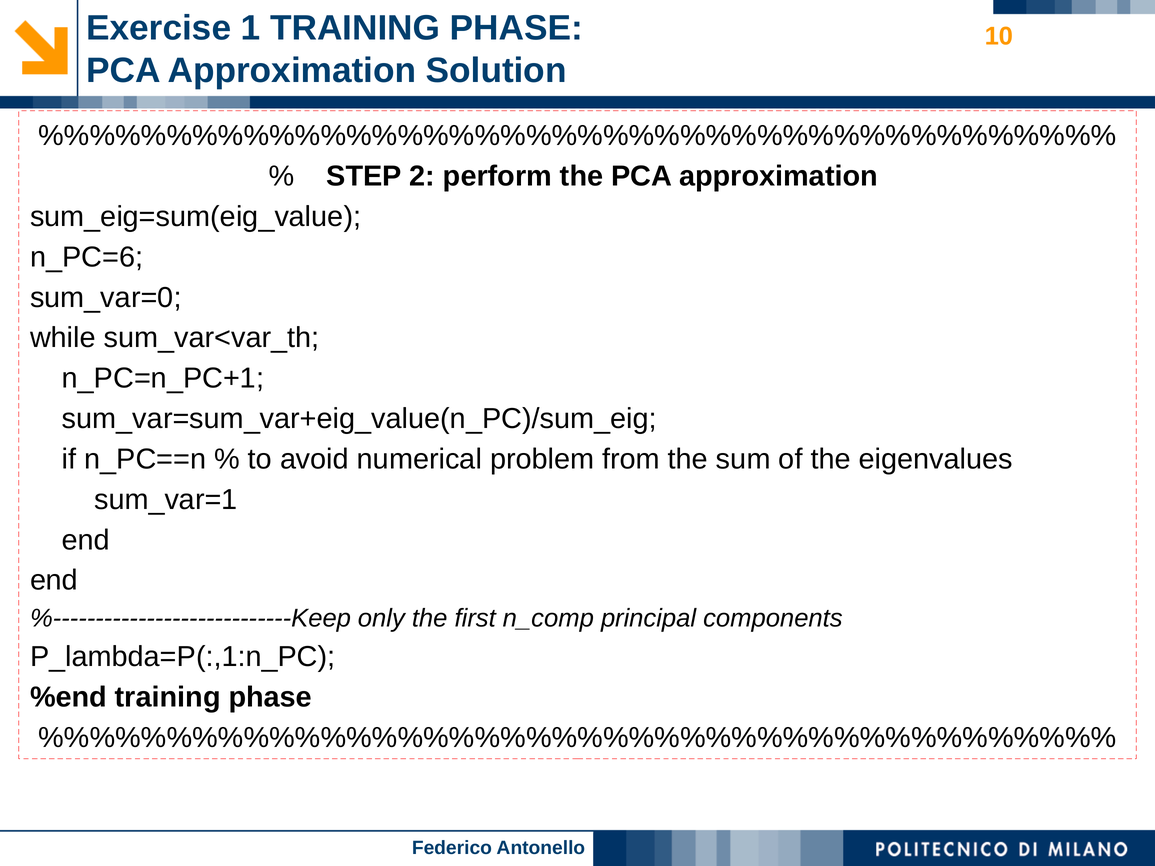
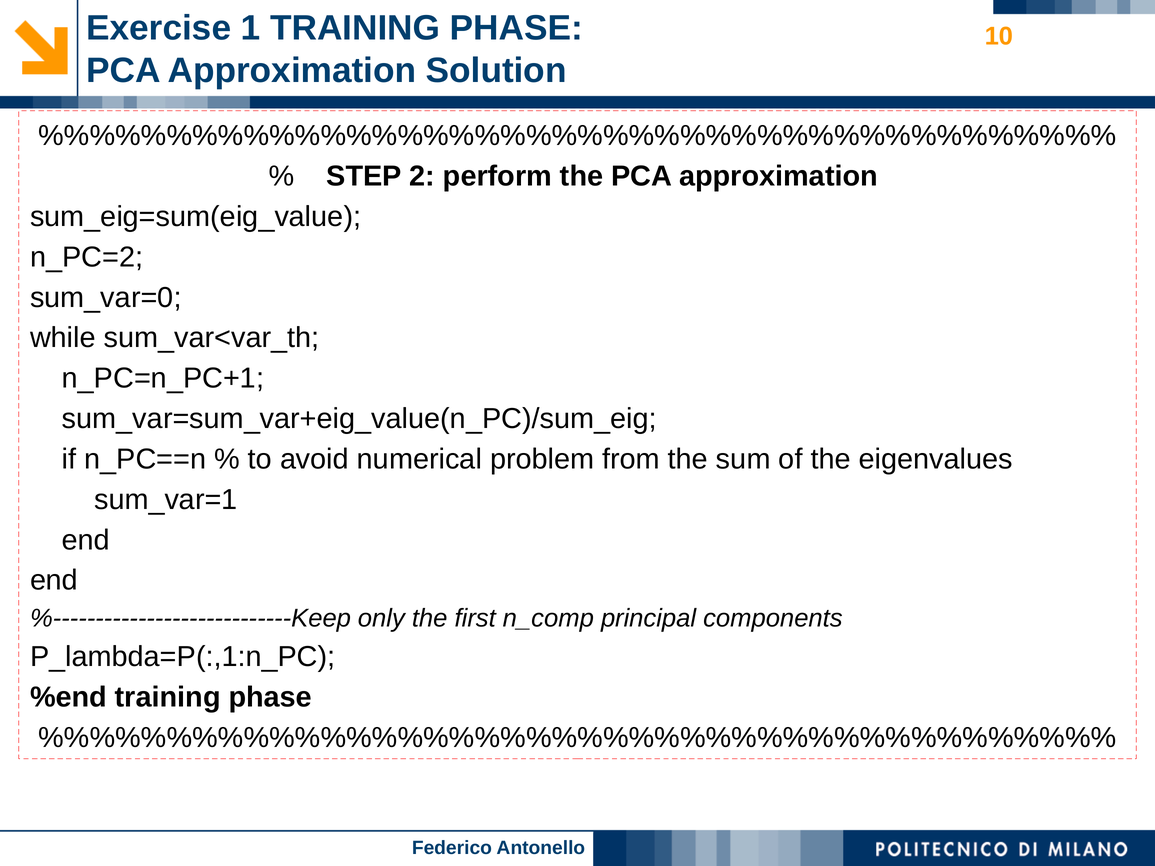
n_PC=6: n_PC=6 -> n_PC=2 (87, 257)
